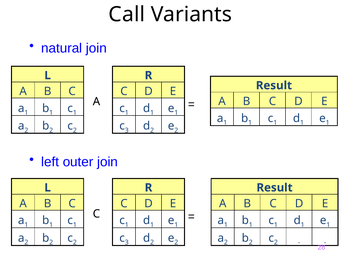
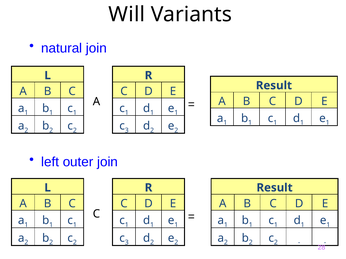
Call: Call -> Will (127, 14)
